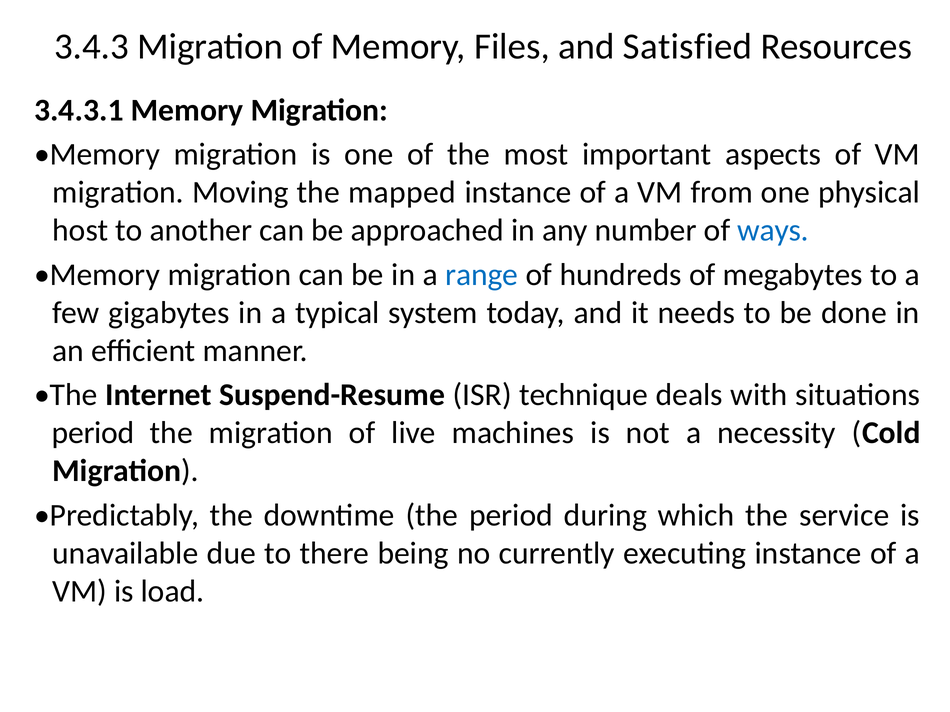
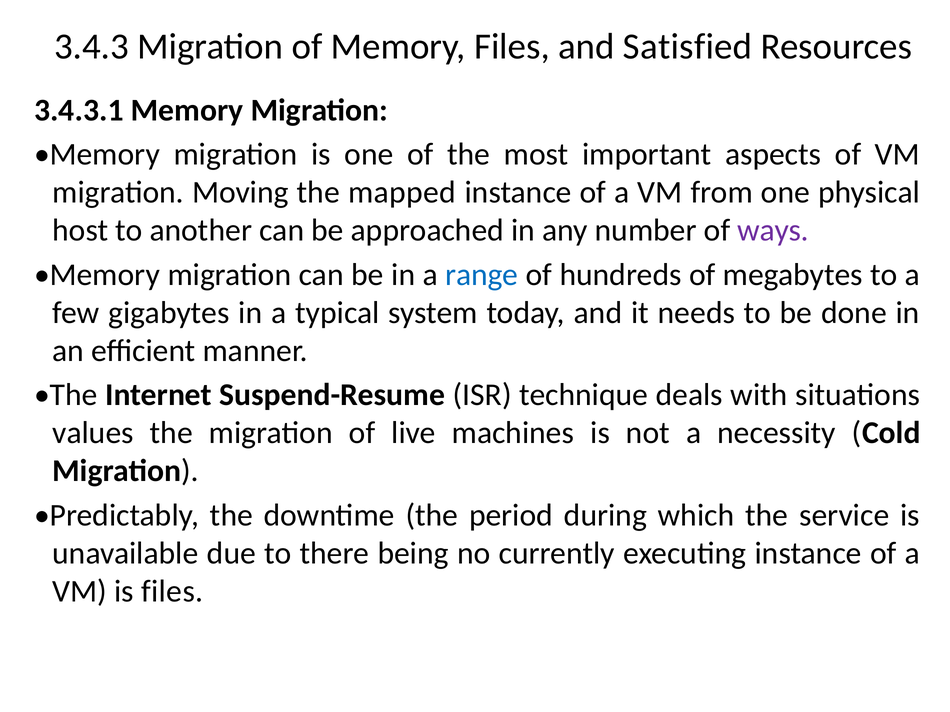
ways colour: blue -> purple (773, 231)
period: period -> values (93, 433)
is load: load -> files (172, 592)
